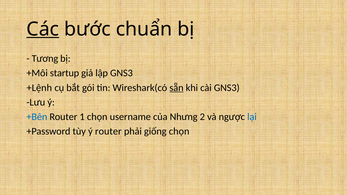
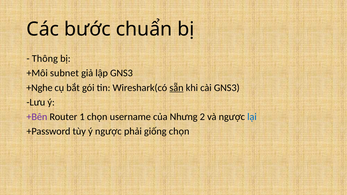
Các underline: present -> none (43, 29)
Tương: Tương -> Thông (45, 59)
startup: startup -> subnet (64, 73)
+Lệnh: +Lệnh -> +Nghe (39, 88)
+Bên colour: blue -> purple (37, 117)
ý router: router -> ngược (108, 131)
